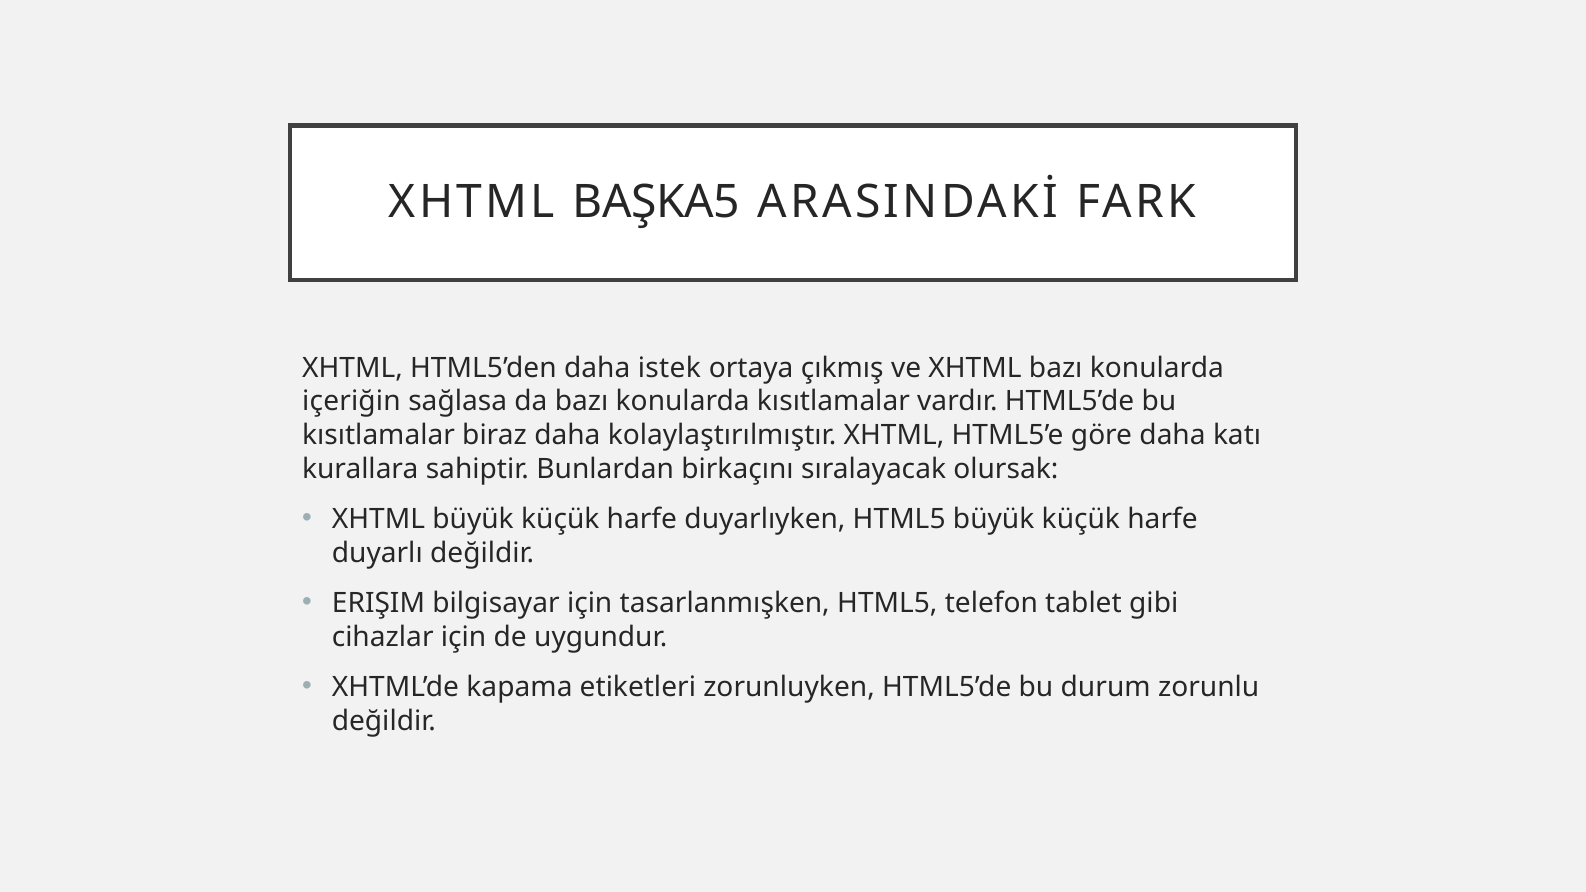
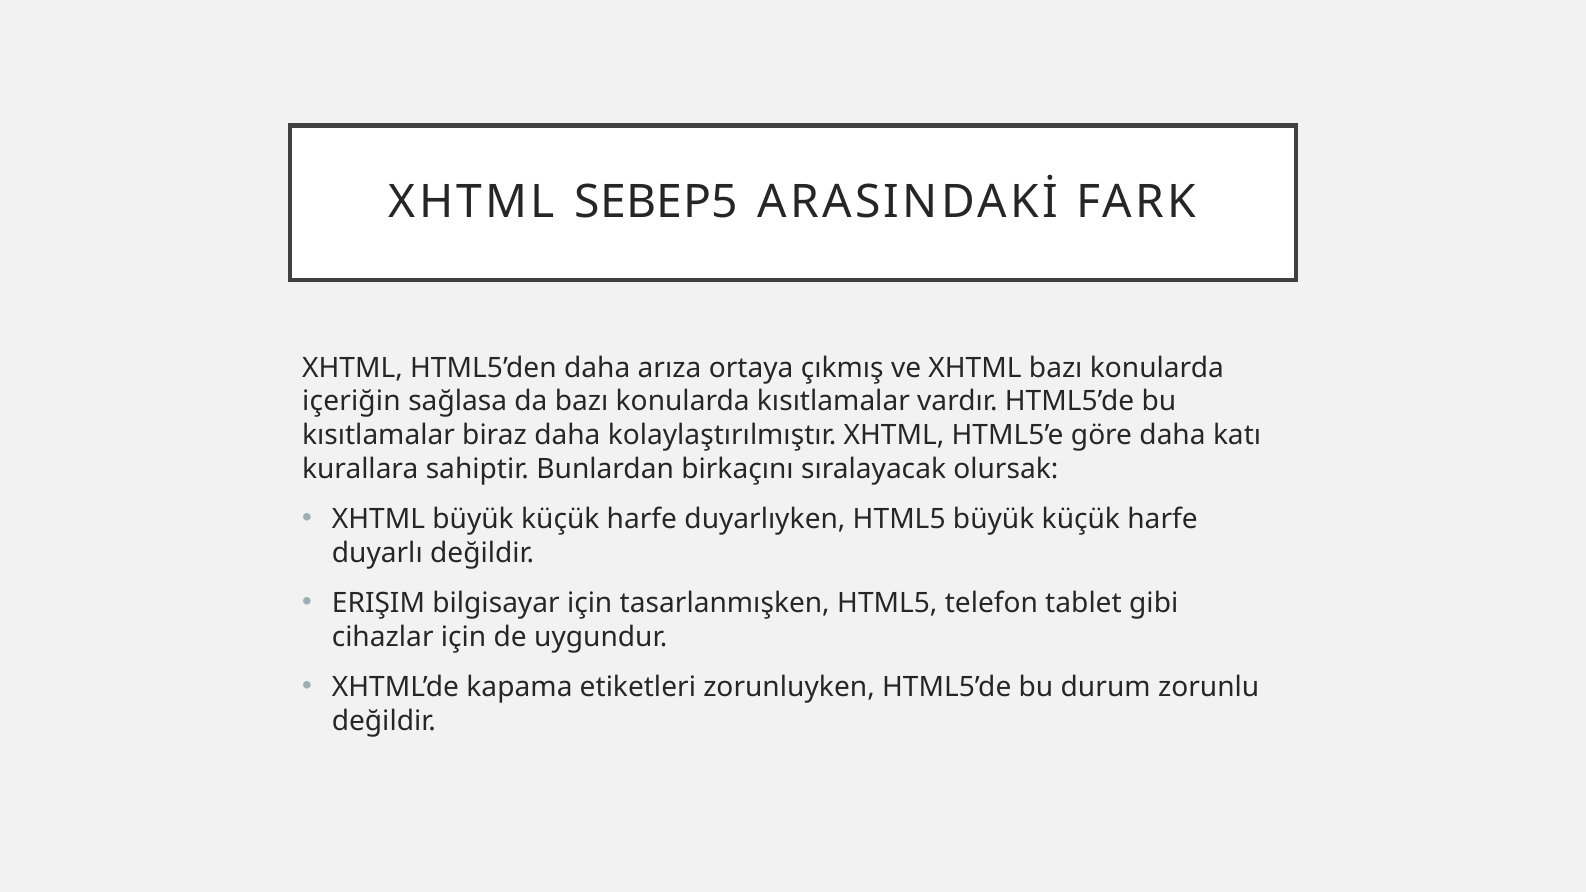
BAŞKA5: BAŞKA5 -> SEBEP5 (656, 203)
istek: istek -> arıza (669, 368)
